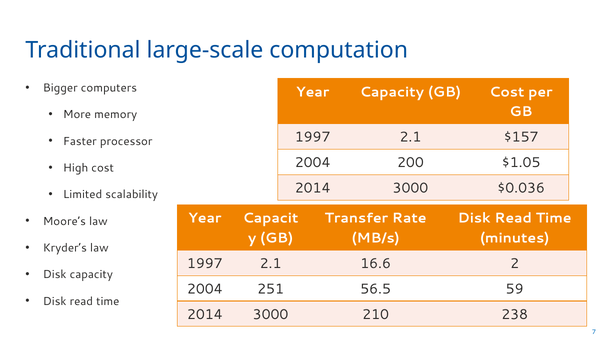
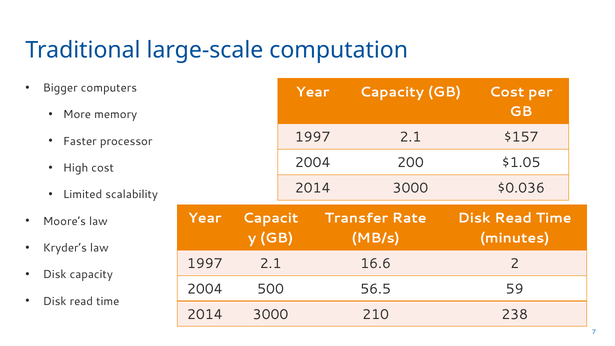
251: 251 -> 500 (271, 289)
